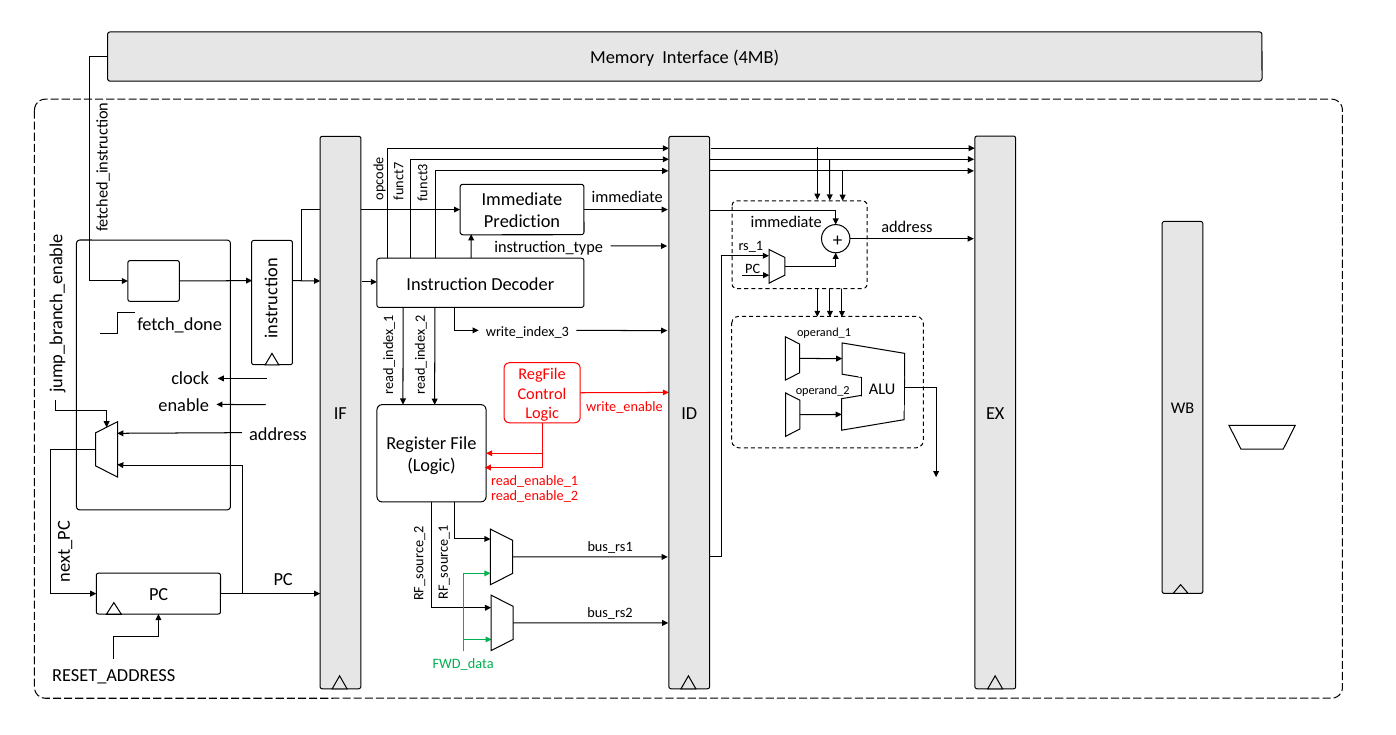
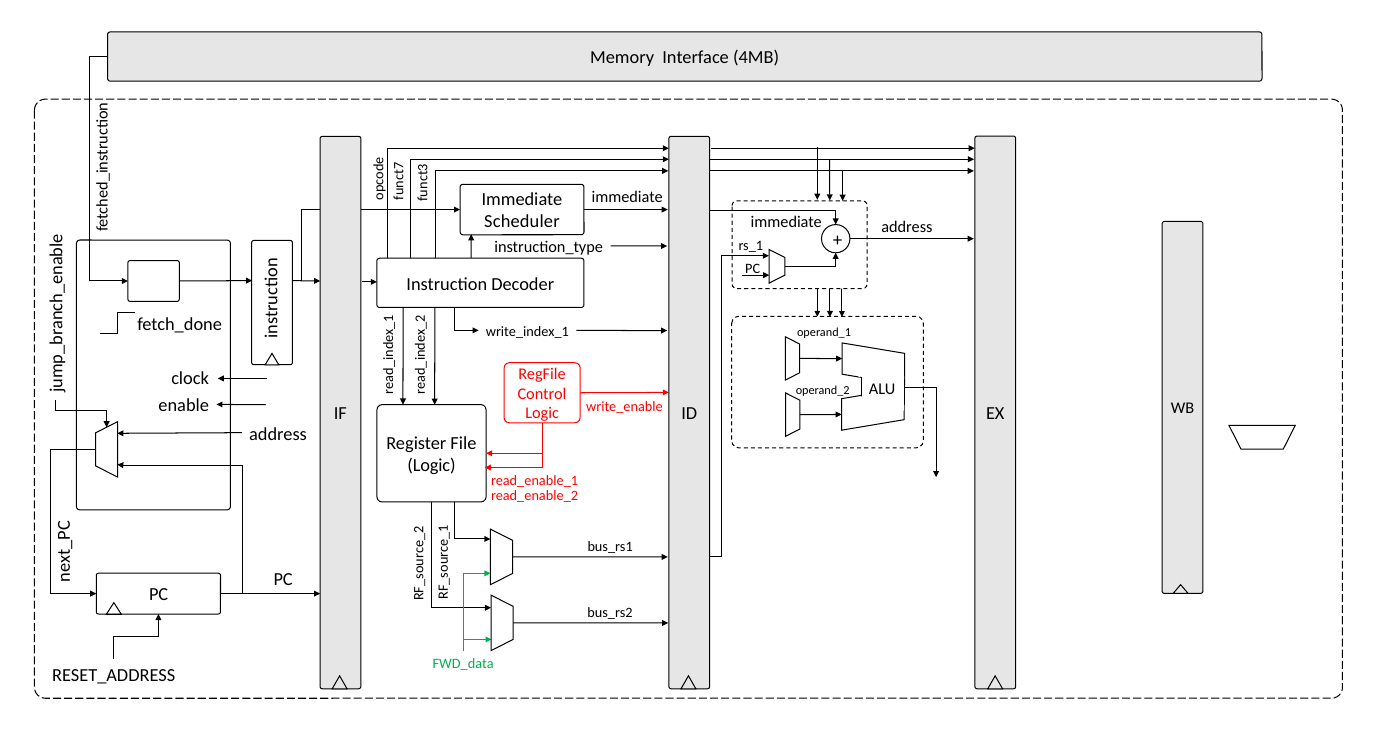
Prediction: Prediction -> Scheduler (522, 222)
write_index_3: write_index_3 -> write_index_1 (527, 331)
